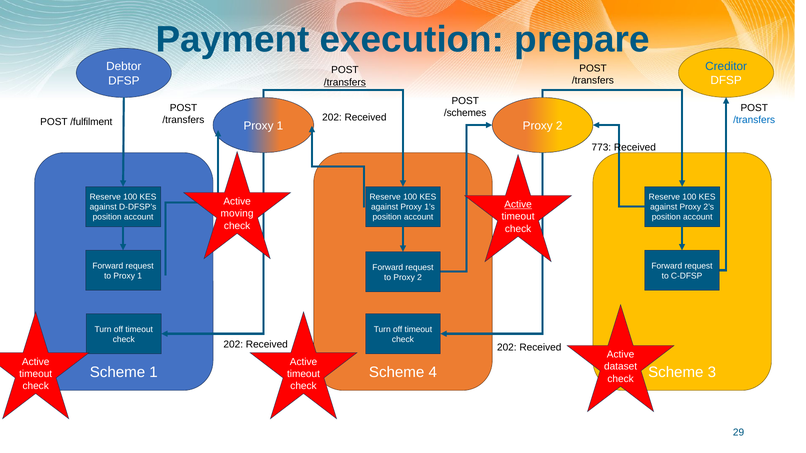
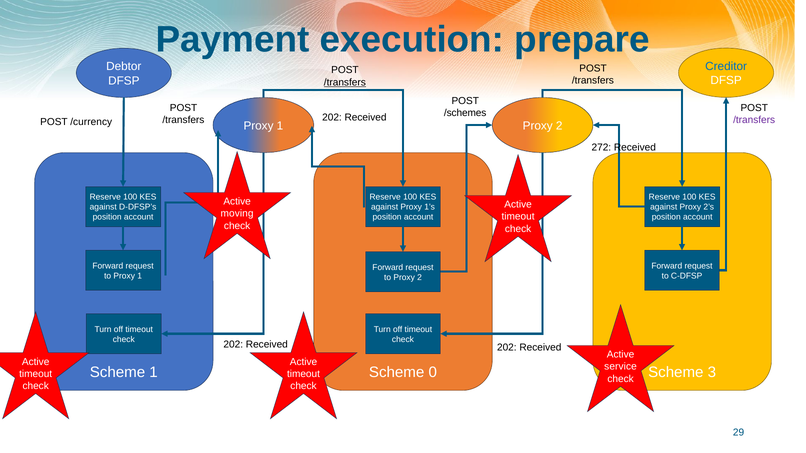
/transfers colour: blue -> purple (754, 120)
/fulfilment: /fulfilment -> /currency (91, 122)
773: 773 -> 272 (601, 148)
Active underline: present -> none (518, 205)
dataset: dataset -> service (621, 367)
4: 4 -> 0 (433, 372)
